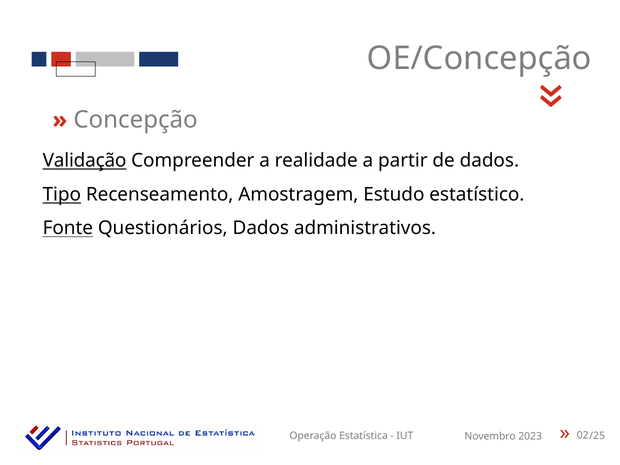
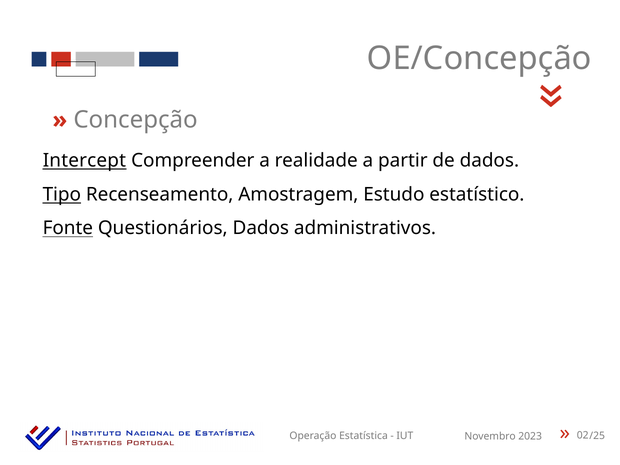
Validação: Validação -> Intercept (84, 160)
